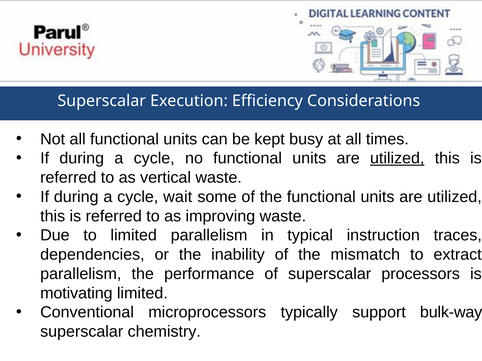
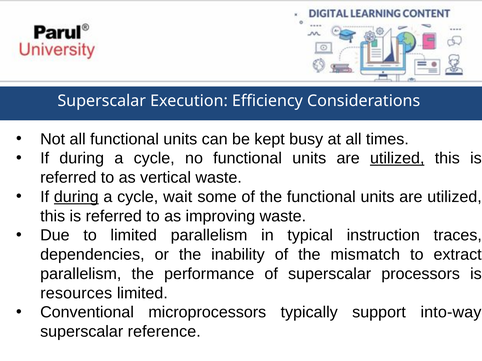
during underline: none -> present (76, 197)
motivating: motivating -> resources (76, 293)
bulk-way: bulk-way -> into-way (451, 313)
chemistry: chemistry -> reference (164, 332)
